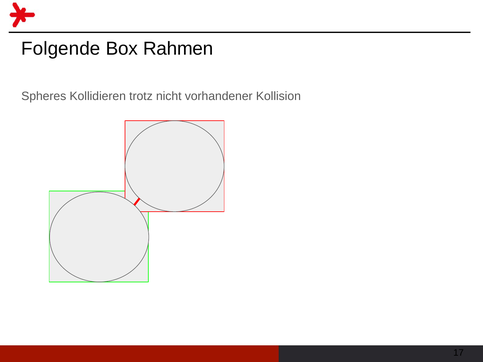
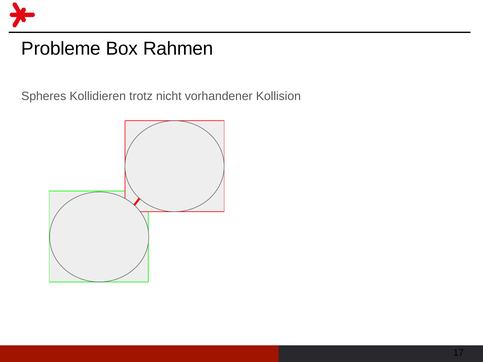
Folgende: Folgende -> Probleme (61, 49)
